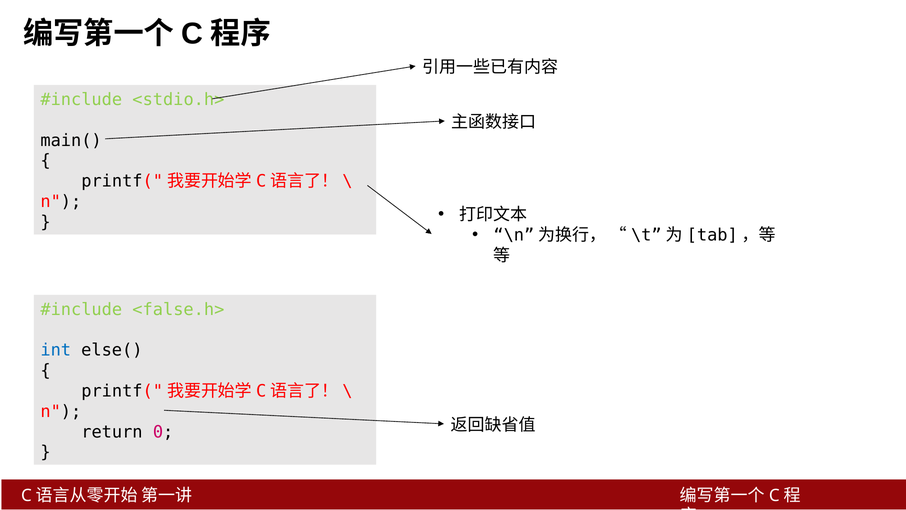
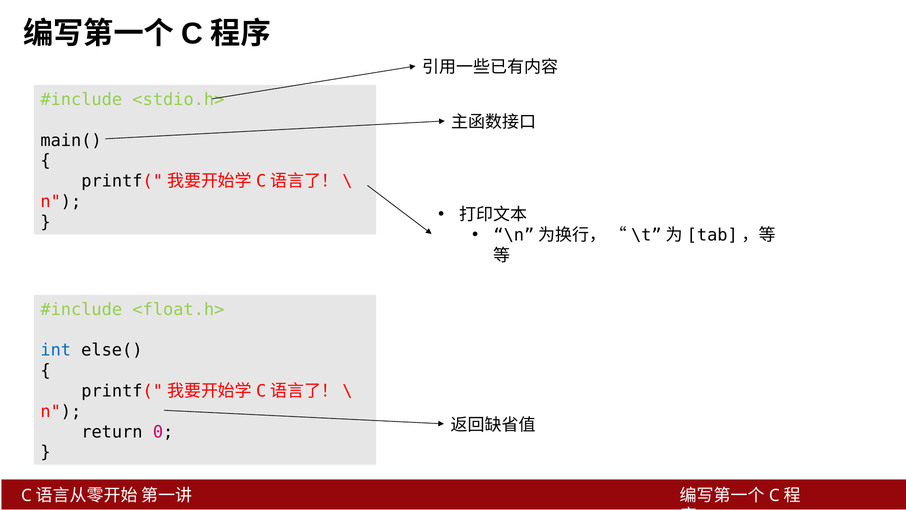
<false.h>: <false.h> -> <float.h> (178, 309)
